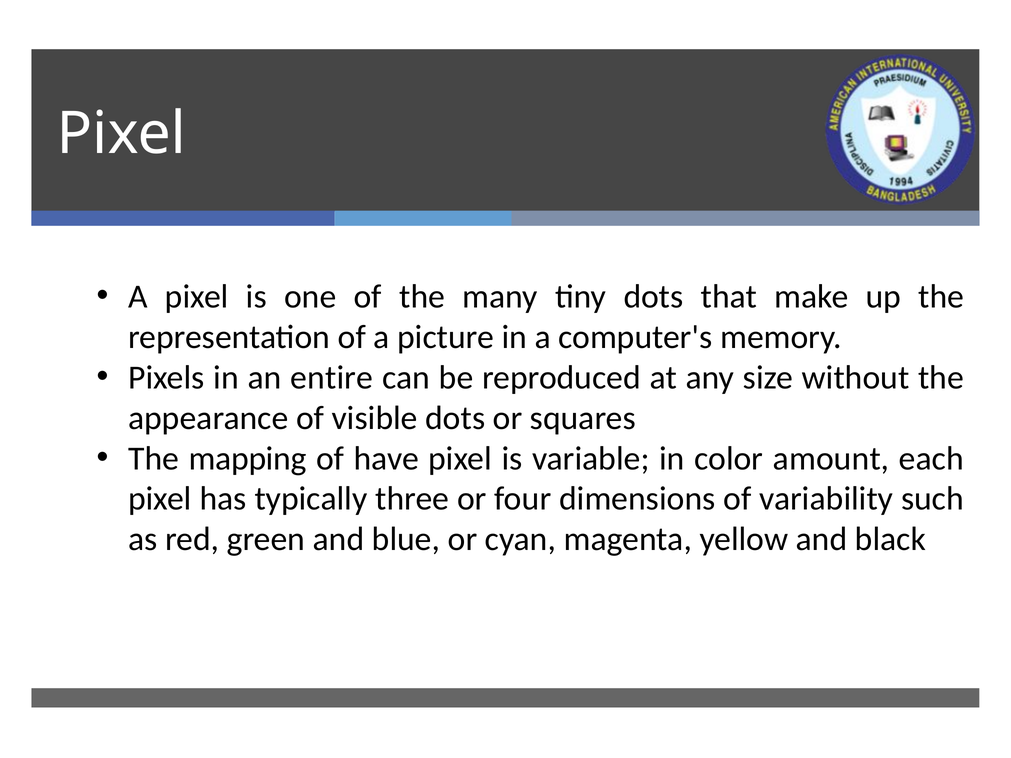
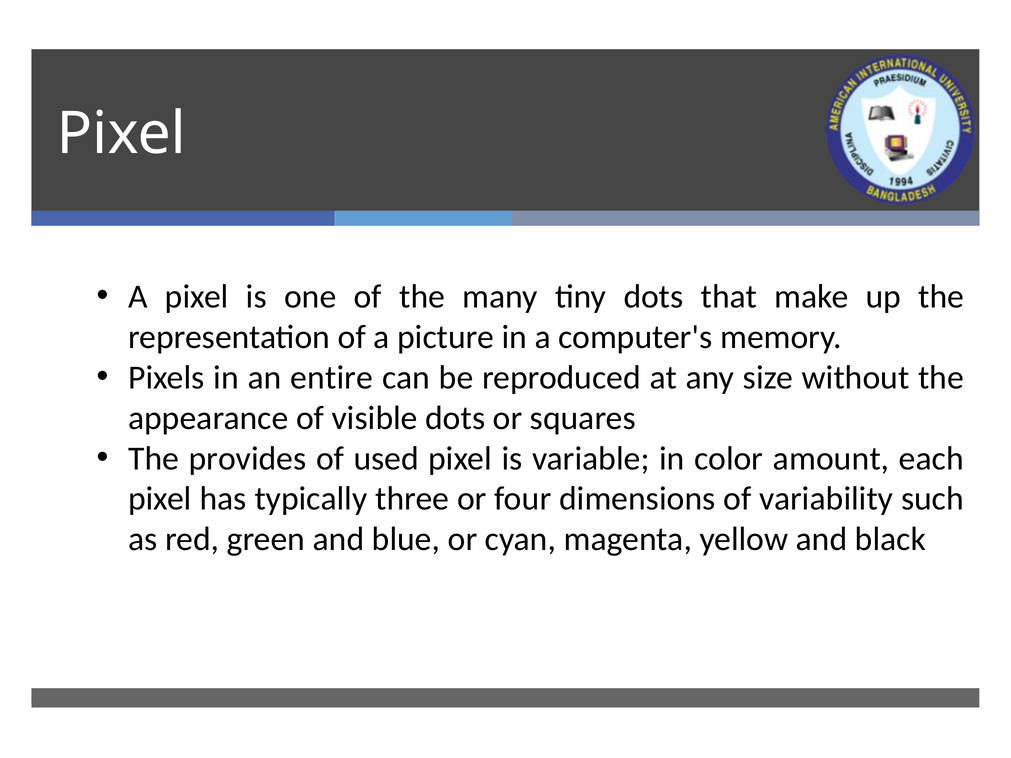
mapping: mapping -> provides (248, 459)
have: have -> used (386, 459)
